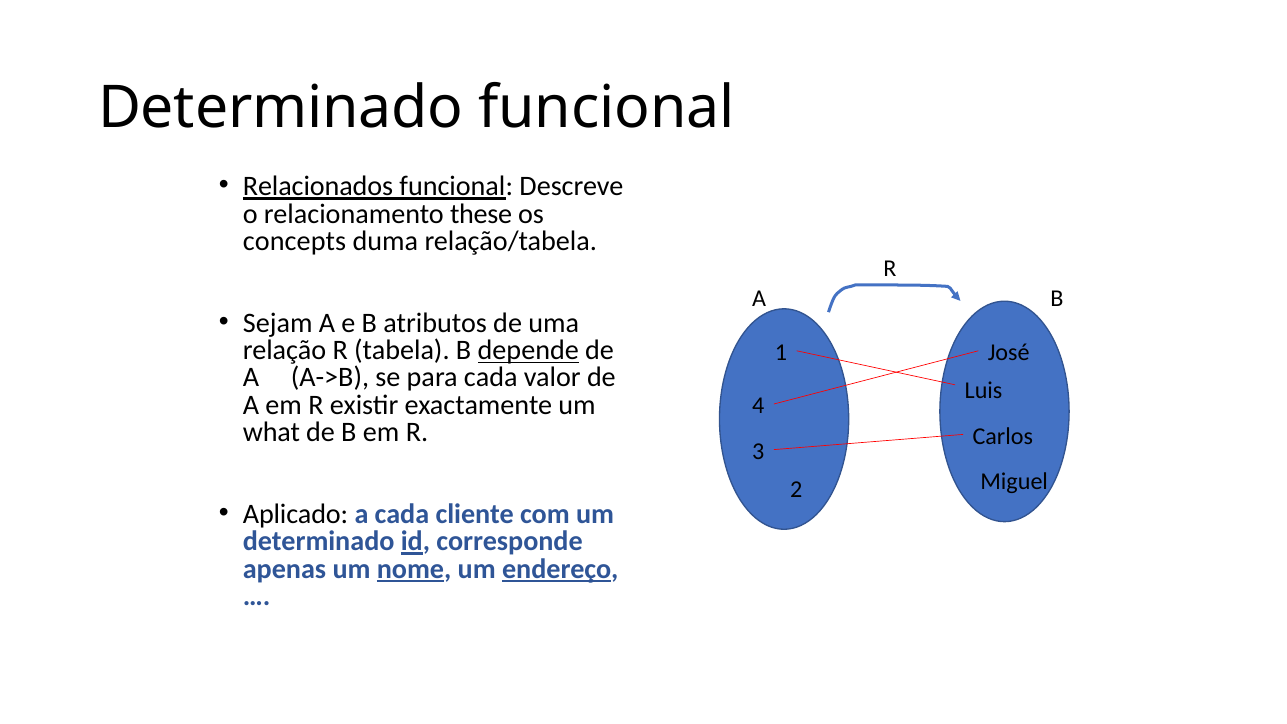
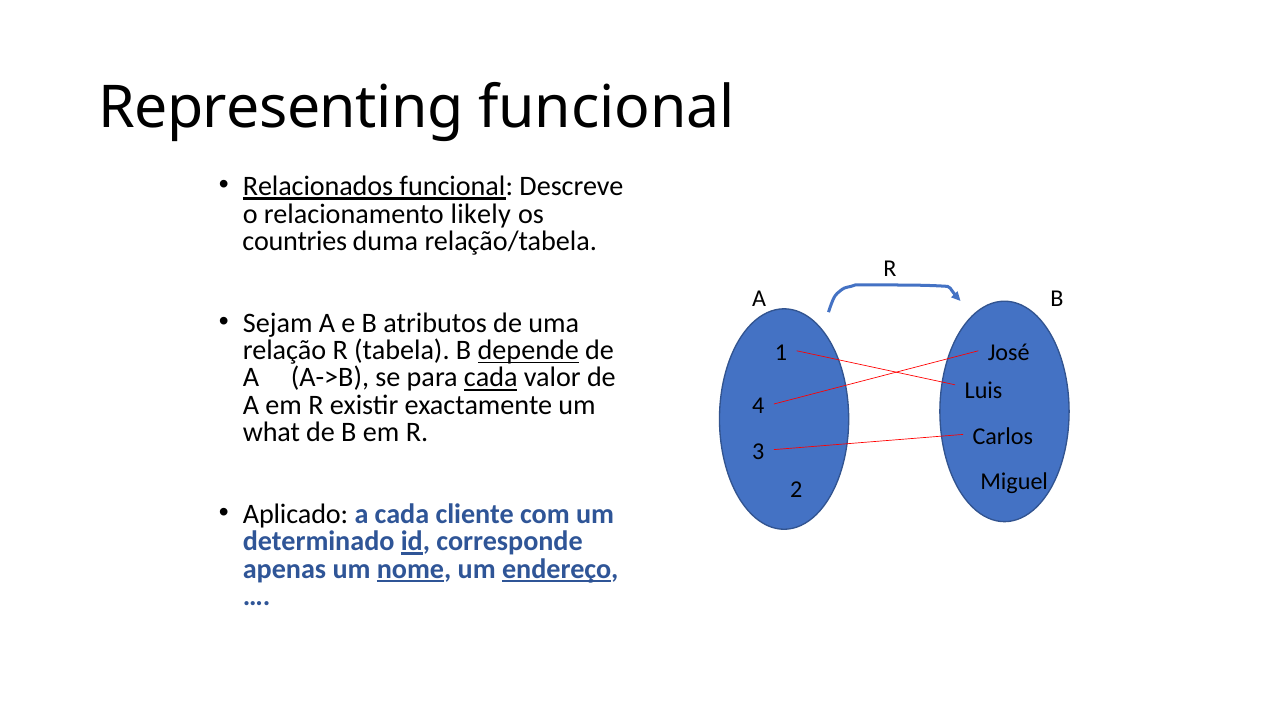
Determinado: Determinado -> Representing (281, 108)
these: these -> likely (481, 214)
concepts: concepts -> countries (295, 241)
cada underline: none -> present (491, 378)
